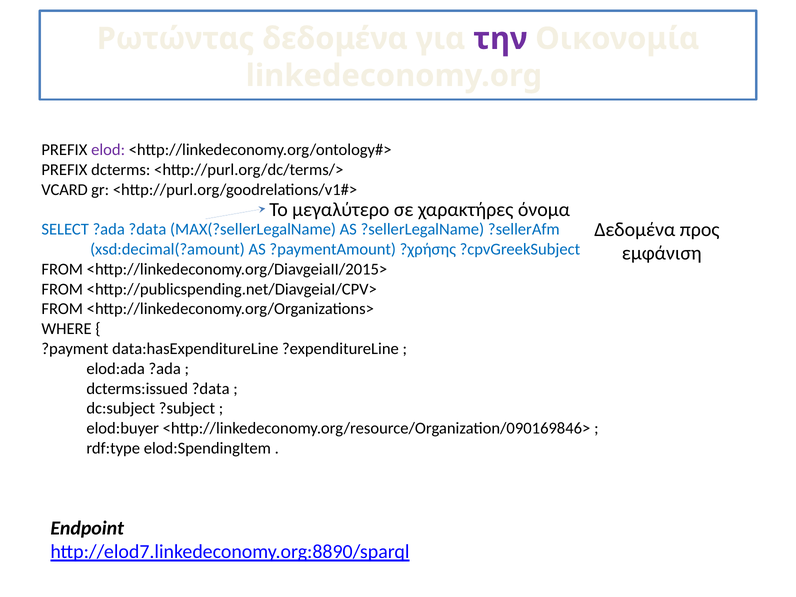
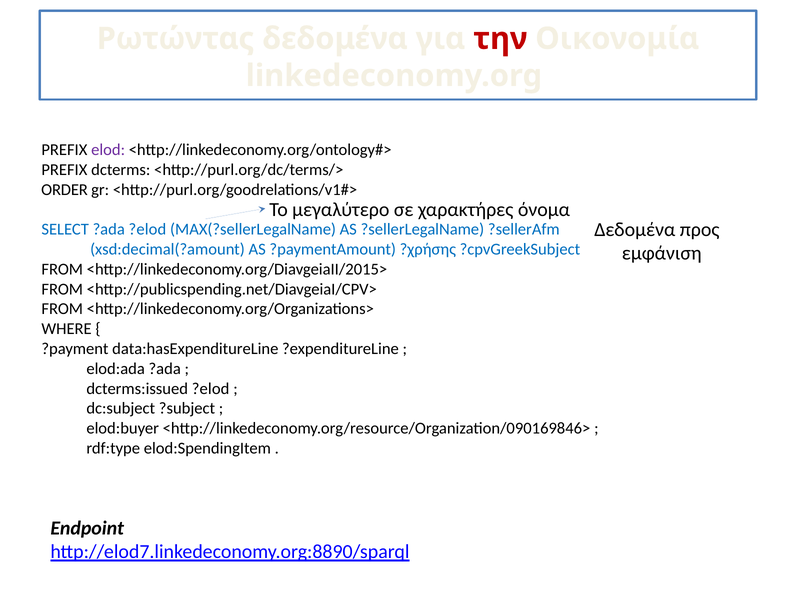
την colour: purple -> red (500, 39)
VCARD: VCARD -> ORDER (65, 190)
?ada ?data: ?data -> ?elod (147, 229)
dcterms:issued ?data: ?data -> ?elod (211, 389)
